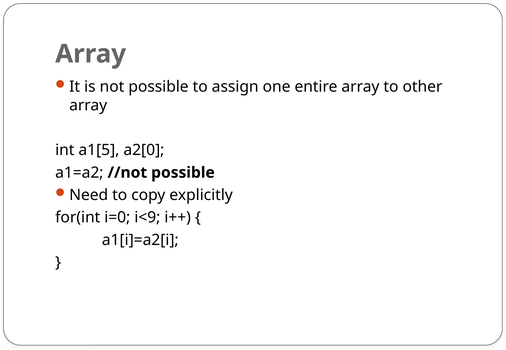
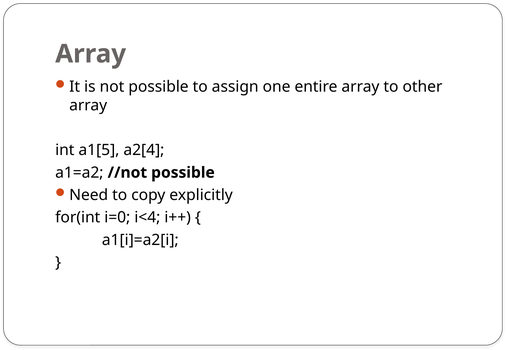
a2[0: a2[0 -> a2[4 (144, 150)
i<9: i<9 -> i<4 (147, 218)
